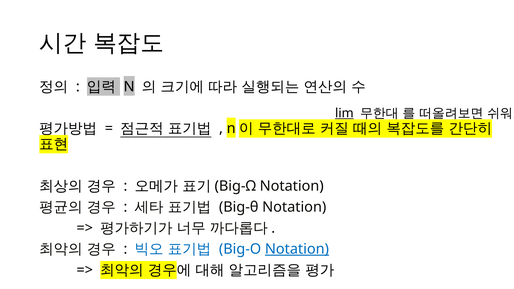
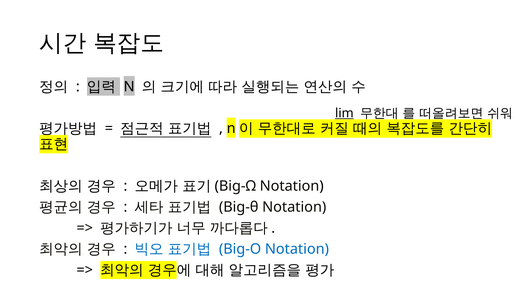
Notation underline: present -> none (297, 249)
